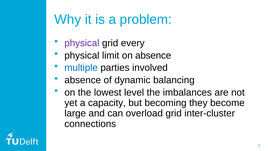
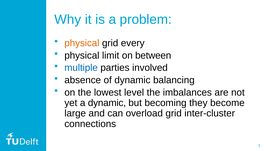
physical colour: purple -> orange (82, 43)
on absence: absence -> between (153, 55)
a capacity: capacity -> dynamic (107, 103)
